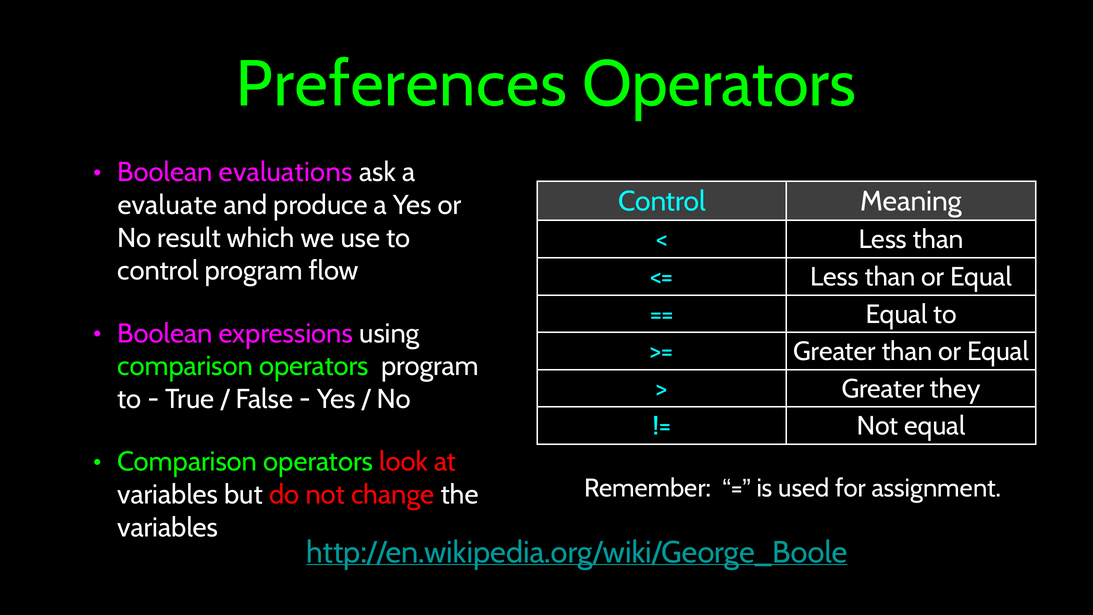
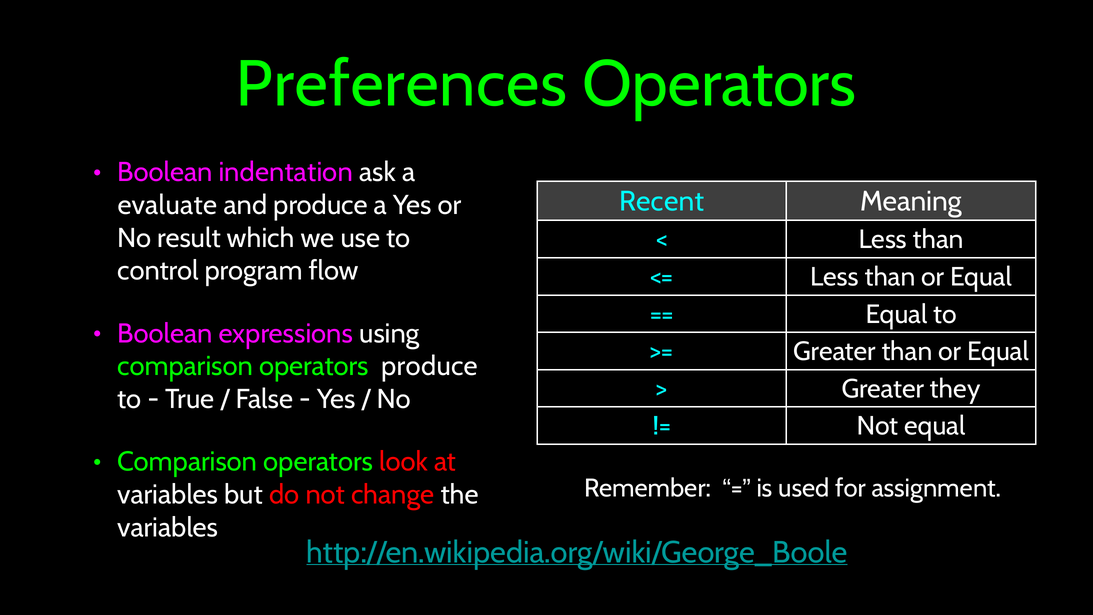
evaluations: evaluations -> indentation (286, 172)
Control: Control -> Recent (662, 201)
operators program: program -> produce (430, 366)
